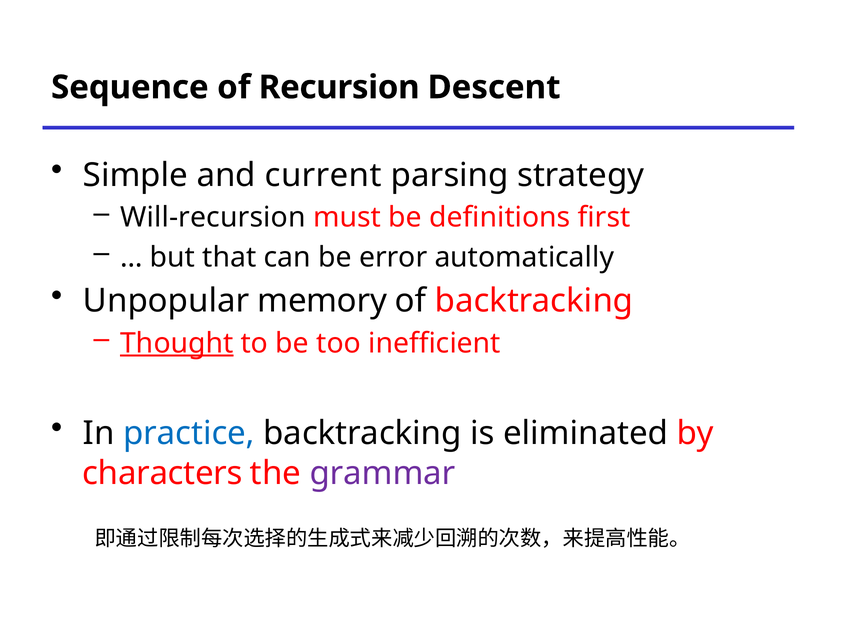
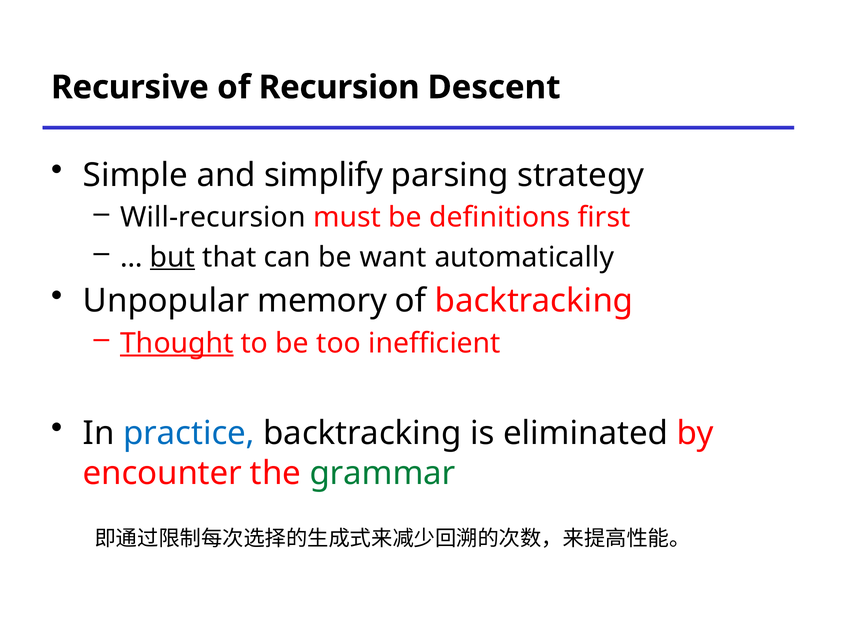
Sequence: Sequence -> Recursive (130, 87)
current: current -> simplify (324, 175)
but underline: none -> present (173, 257)
error: error -> want (393, 257)
characters: characters -> encounter (162, 473)
grammar colour: purple -> green (383, 473)
